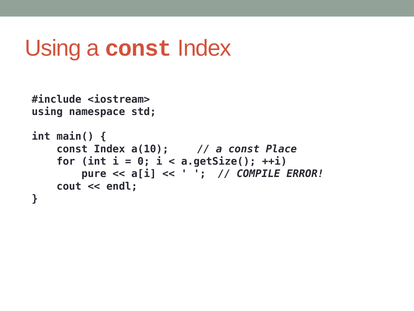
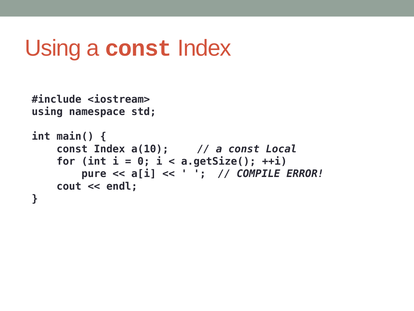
Place: Place -> Local (281, 149)
